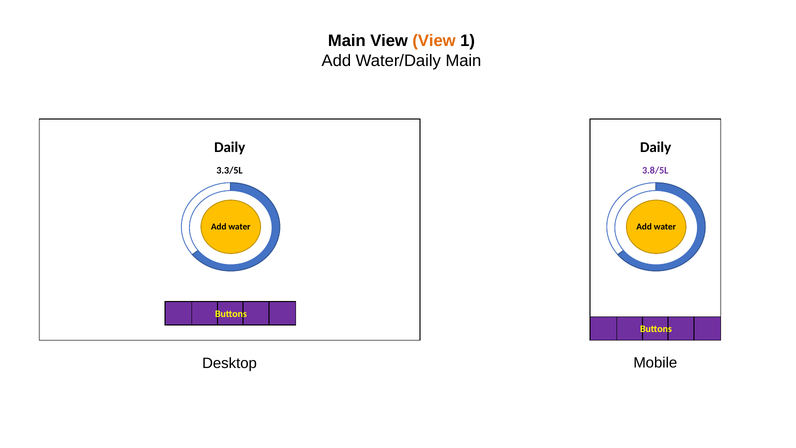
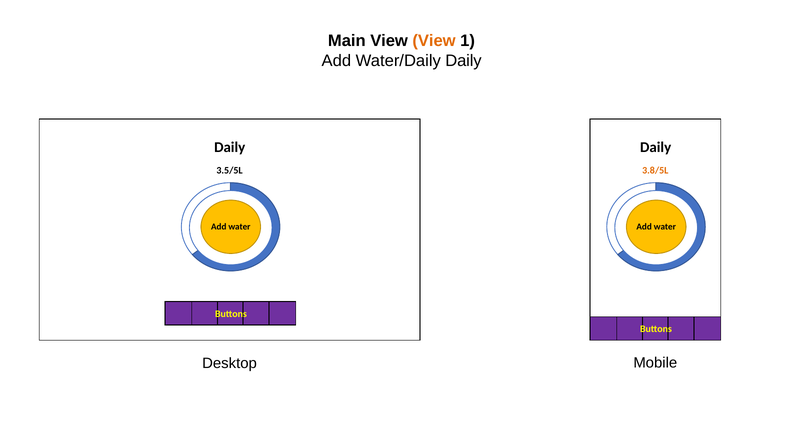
Water/Daily Main: Main -> Daily (463, 61)
3.3/5L: 3.3/5L -> 3.5/5L (230, 170)
3.8/5L colour: purple -> orange (655, 170)
